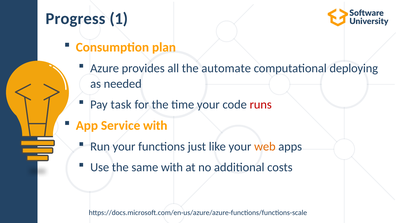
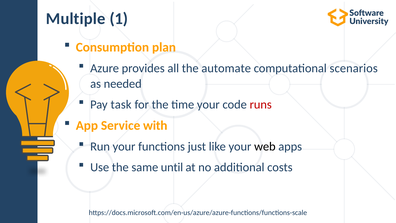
Progress: Progress -> Multiple (76, 19)
deploying: deploying -> scenarios (354, 68)
web colour: orange -> black (265, 146)
same with: with -> until (172, 167)
